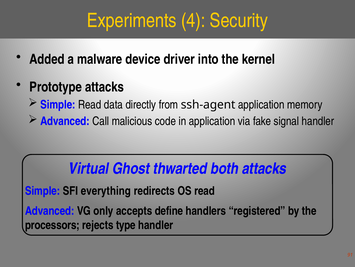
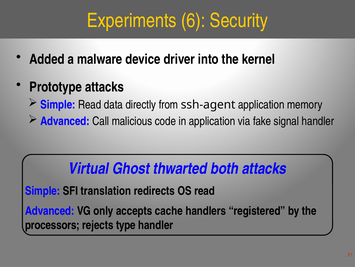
4: 4 -> 6 (193, 21)
everything: everything -> translation (106, 190)
define: define -> cache (169, 210)
